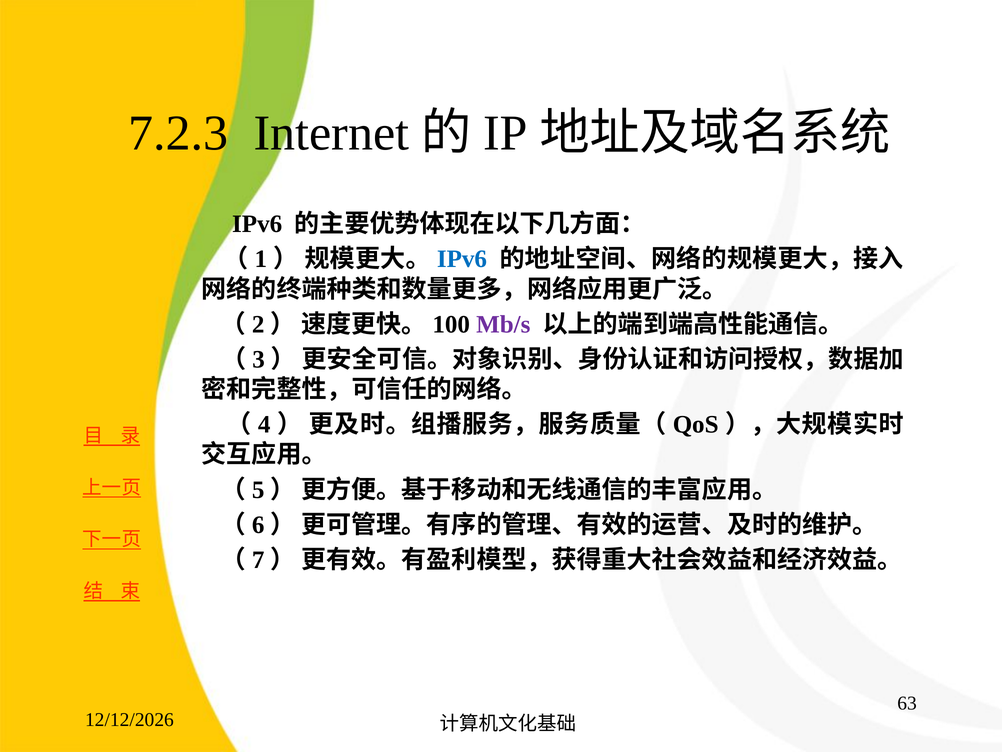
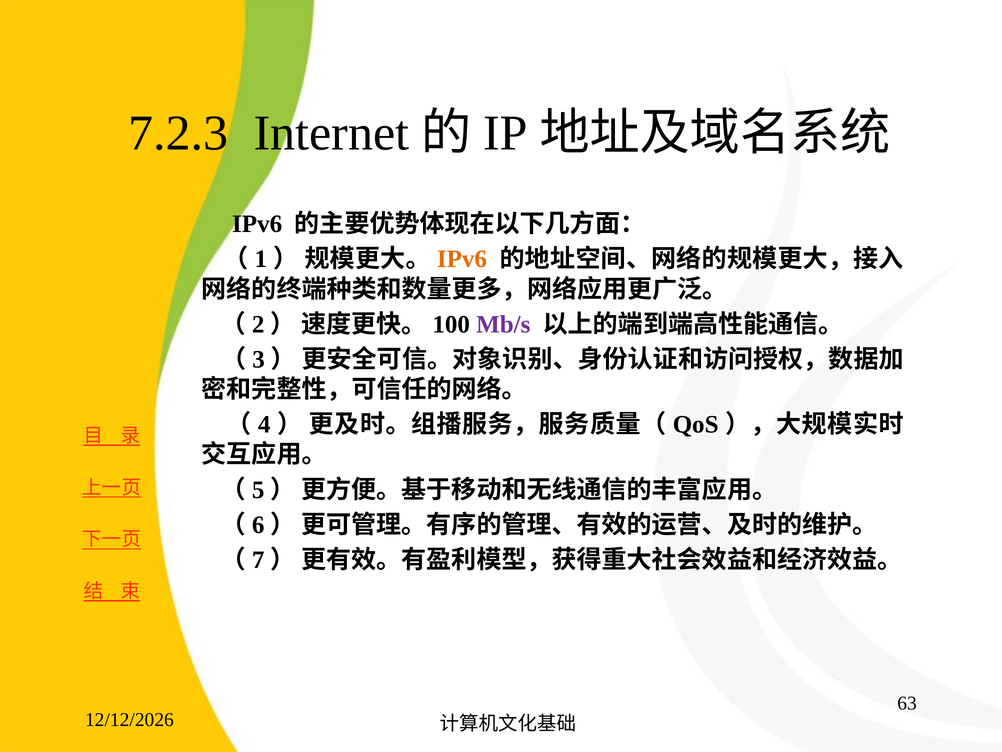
IPv6 colour: blue -> orange (462, 259)
